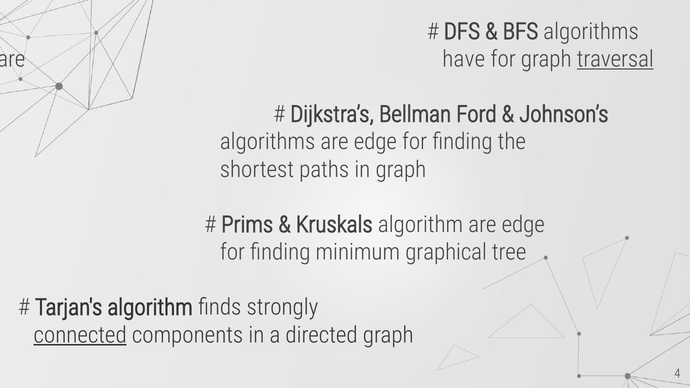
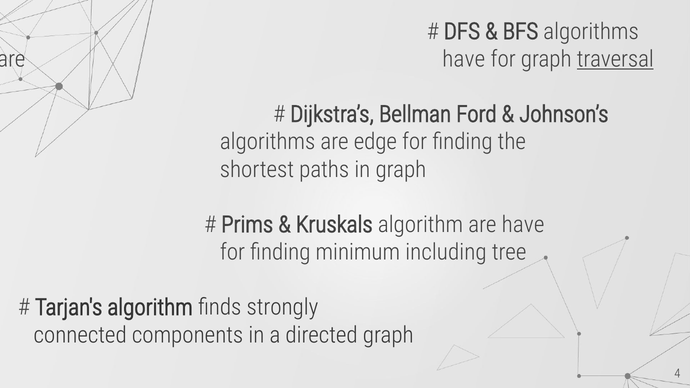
algorithm are edge: edge -> have (523, 225)
graphical: graphical -> including (446, 252)
connected underline: present -> none (80, 335)
